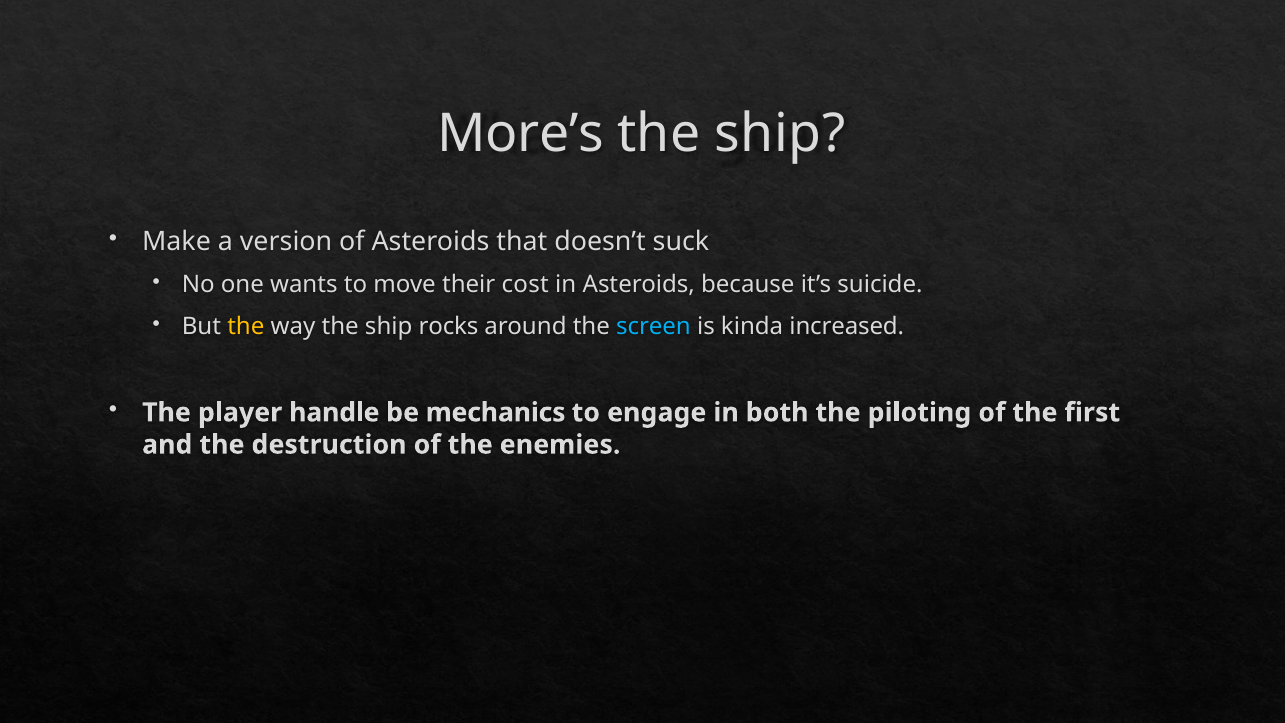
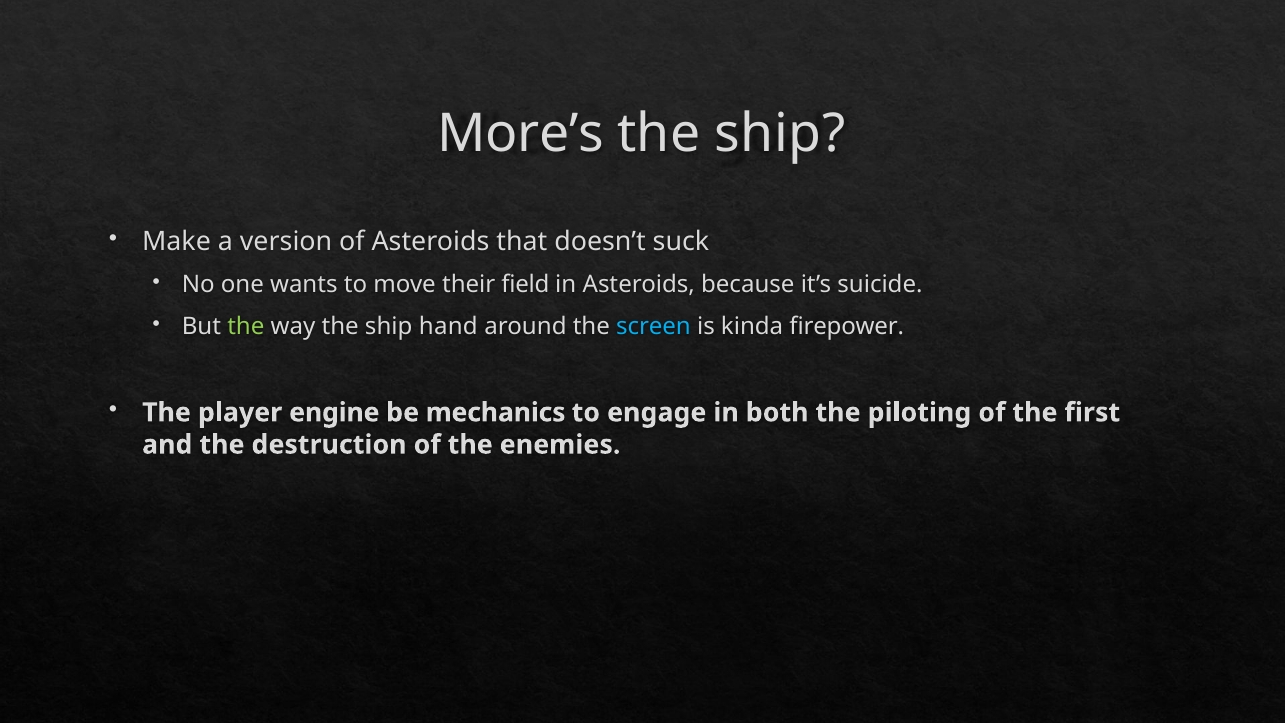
cost: cost -> field (525, 285)
the colour: yellow -> light green (246, 327)
rocks: rocks -> hand (448, 327)
increased: increased -> firepower (847, 327)
handle: handle -> engine (334, 412)
